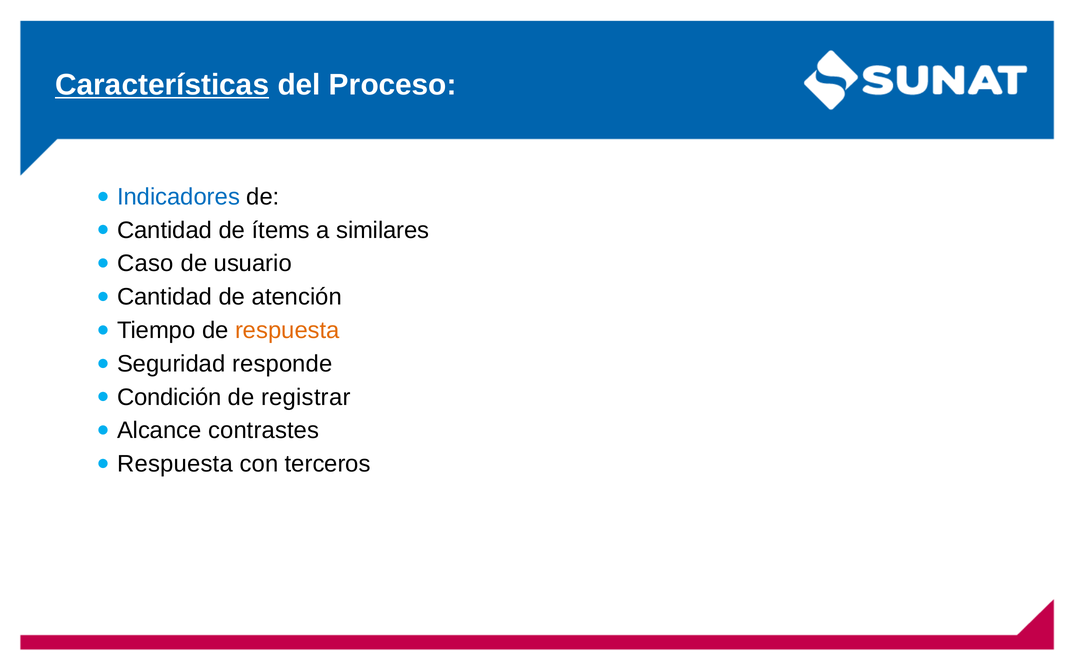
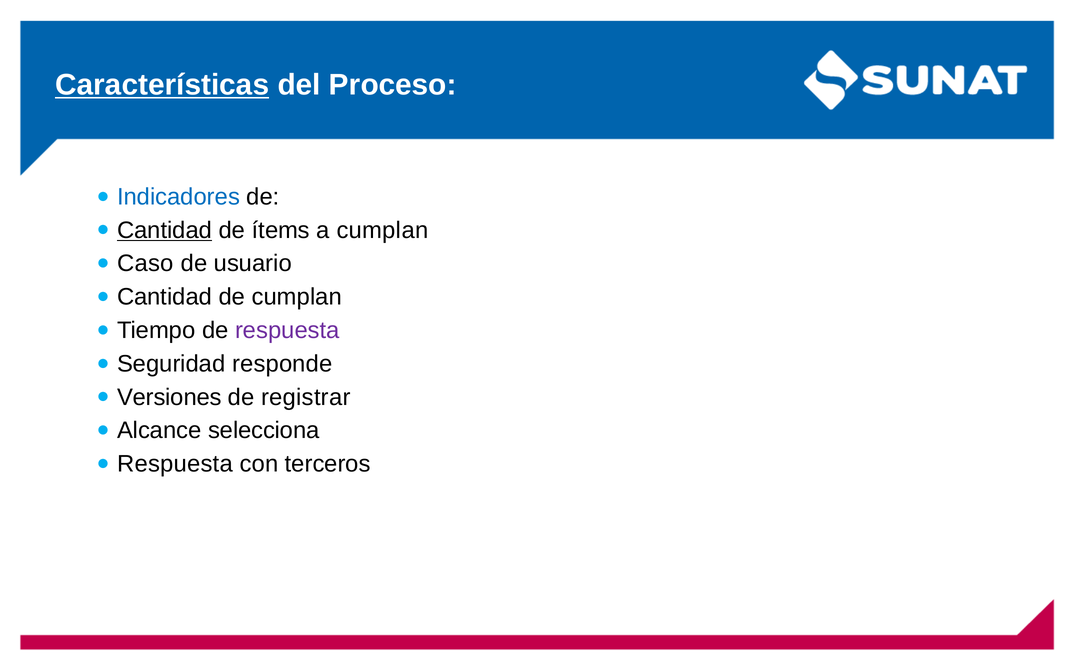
Cantidad underline: none -> present (165, 230)
a similares: similares -> cumplan (382, 230)
de atención: atención -> cumplan (297, 297)
respuesta colour: orange -> purple (287, 331)
Condición: Condición -> Versiones (169, 397)
contrastes: contrastes -> selecciona (264, 431)
